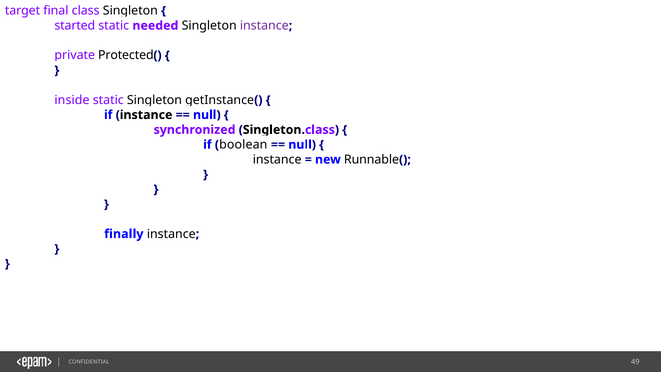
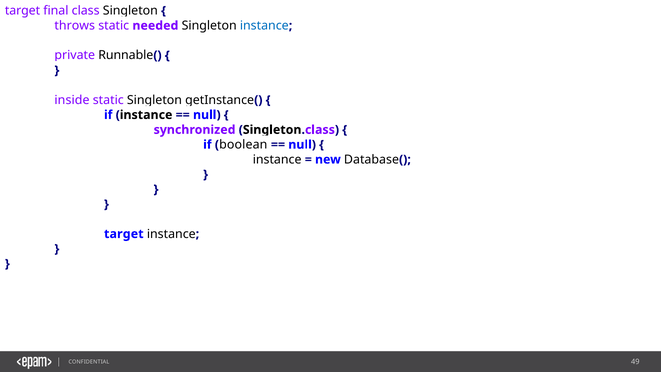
started: started -> throws (75, 26)
instance colour: purple -> blue (264, 26)
Protected: Protected -> Runnable (126, 55)
Runnable: Runnable -> Database (371, 159)
finally: finally -> target (124, 234)
